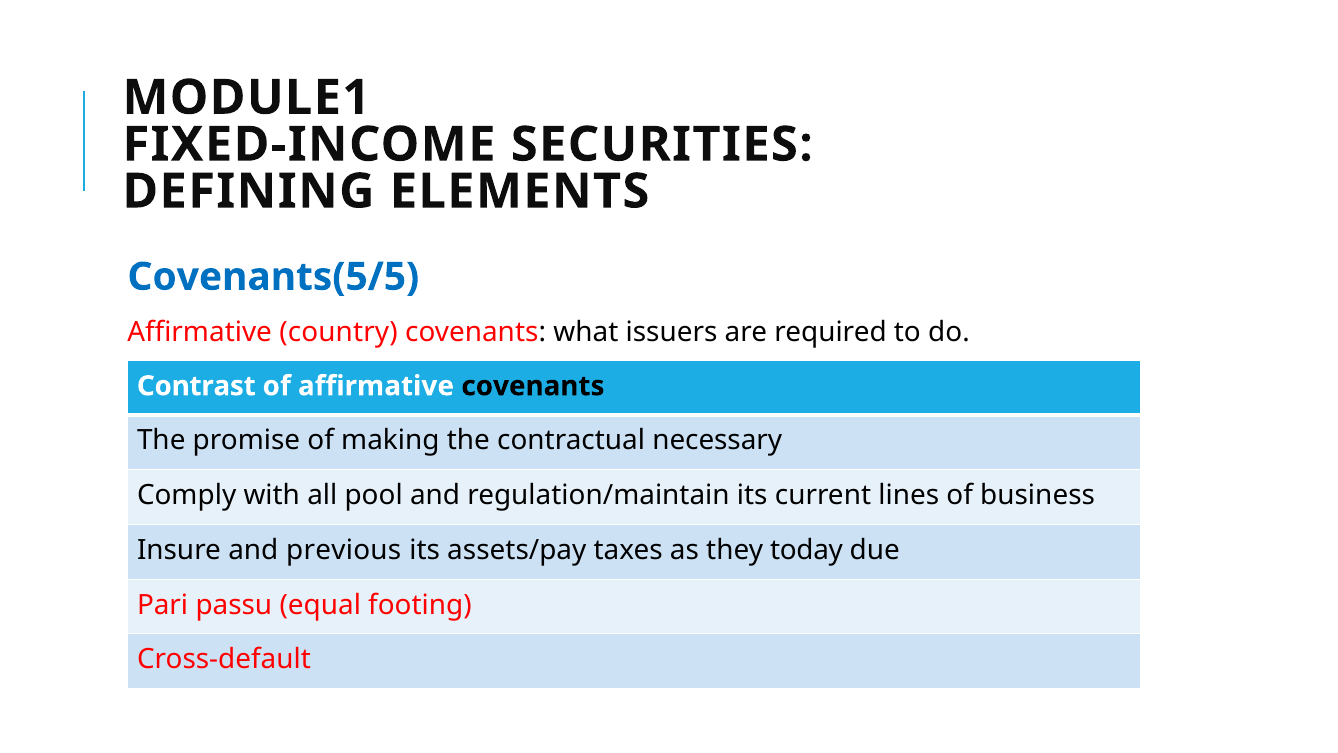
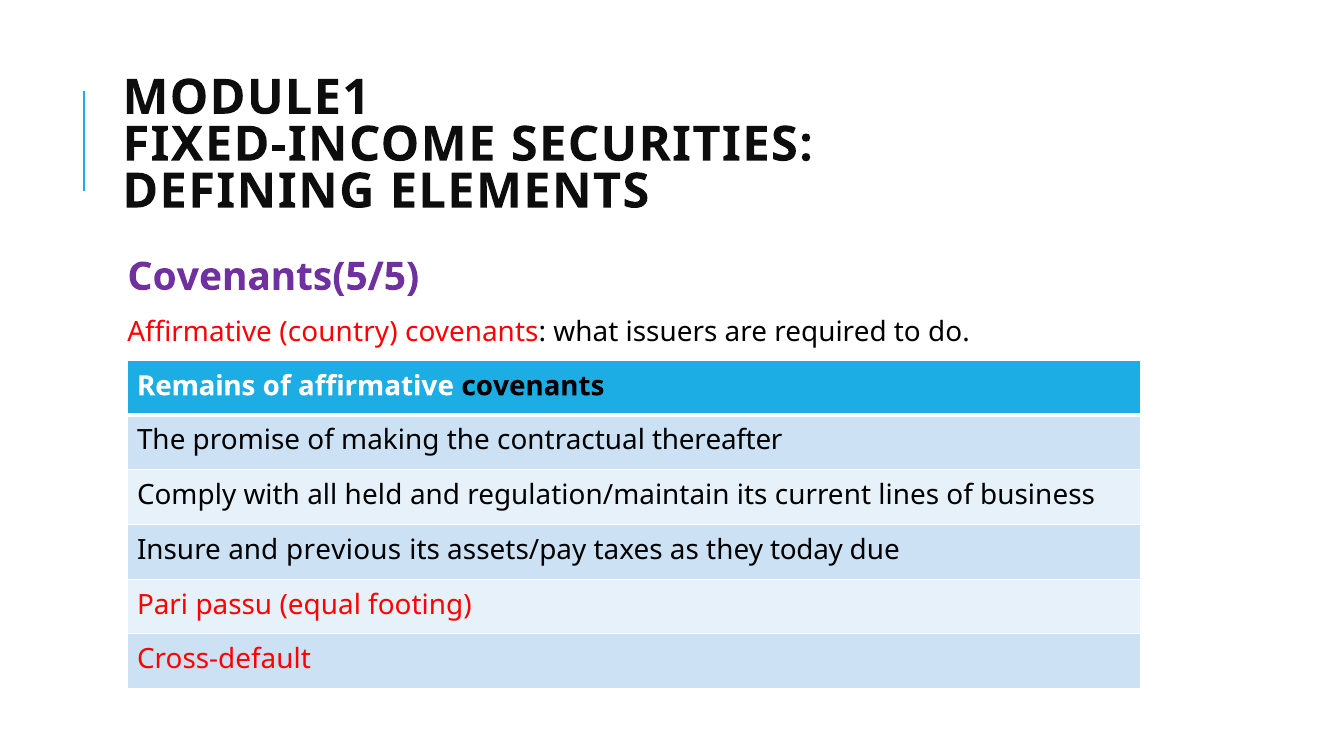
Covenants(5/5 colour: blue -> purple (273, 277)
Contrast: Contrast -> Remains (196, 386)
necessary: necessary -> thereafter (717, 441)
pool: pool -> held (374, 495)
